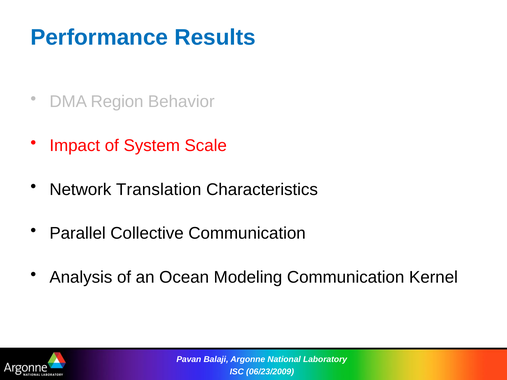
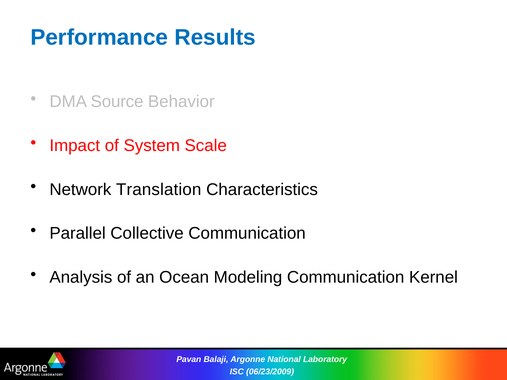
Region: Region -> Source (117, 102)
